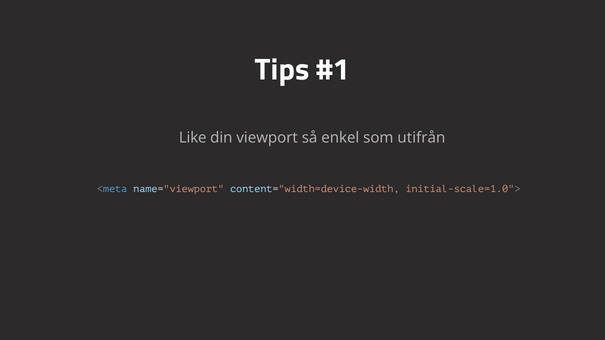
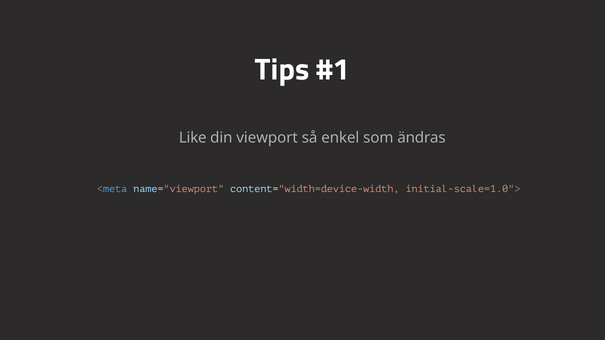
utifrån: utifrån -> ändras (421, 138)
